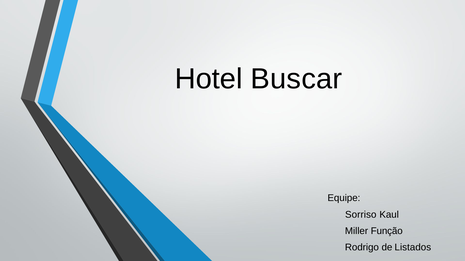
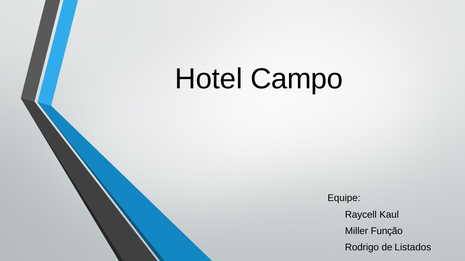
Buscar: Buscar -> Campo (297, 79)
Sorriso: Sorriso -> Raycell (361, 215)
